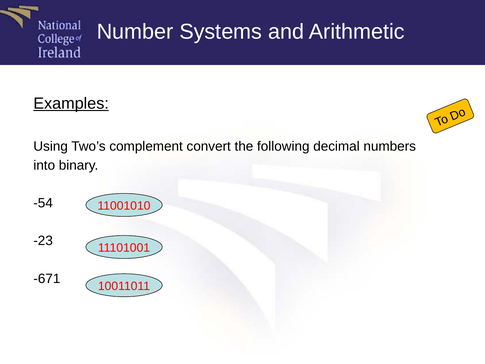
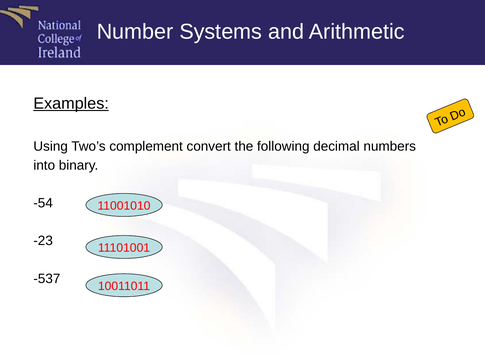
-671: -671 -> -537 (47, 278)
